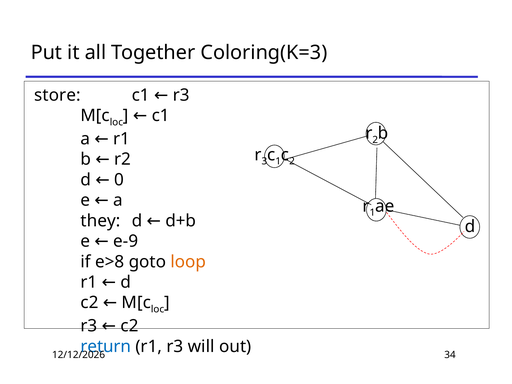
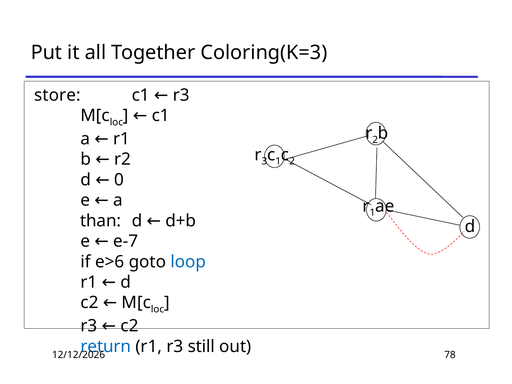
they: they -> than (101, 221)
e-9: e-9 -> e-7 (126, 241)
e>8: e>8 -> e>6 (110, 262)
loop colour: orange -> blue (188, 262)
will: will -> still (201, 346)
34: 34 -> 78 (450, 355)
